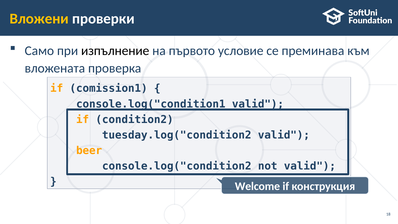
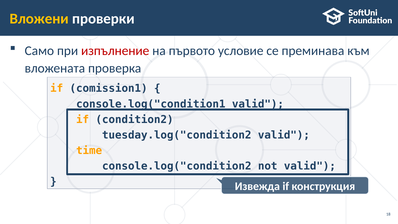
изпълнение colour: black -> red (115, 51)
beer: beer -> time (89, 150)
Welcome: Welcome -> Извежда (257, 186)
